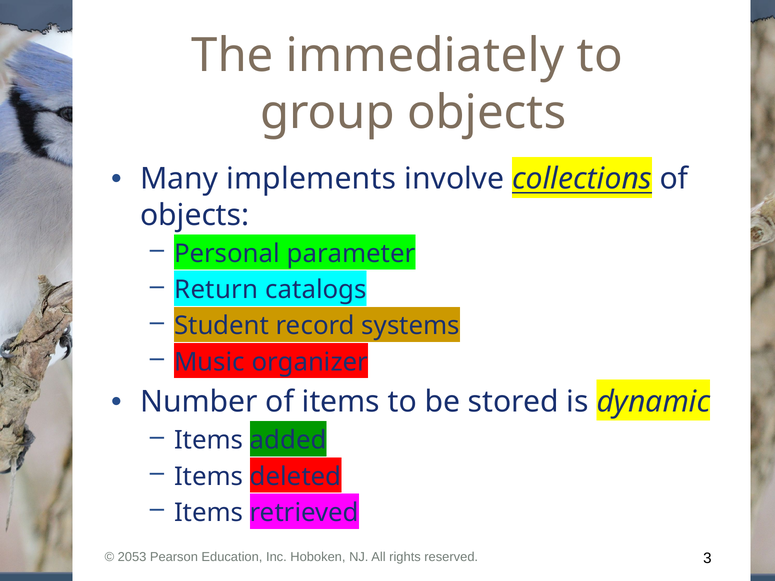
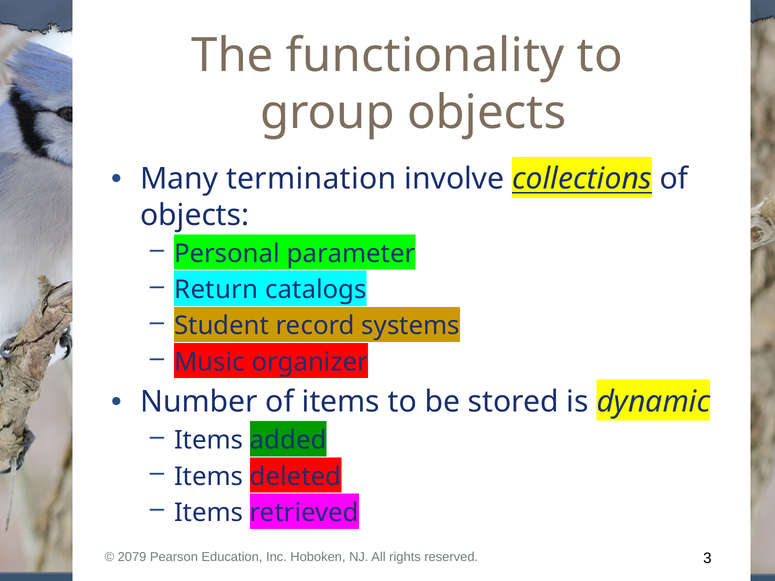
immediately: immediately -> functionality (425, 56)
implements: implements -> termination (311, 179)
2053: 2053 -> 2079 (132, 557)
